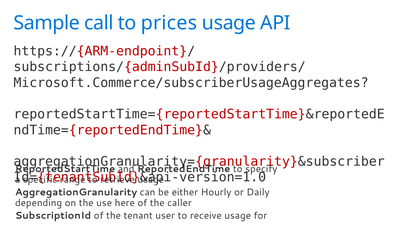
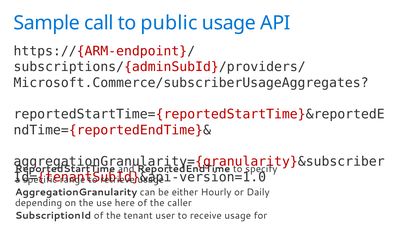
prices: prices -> public (169, 23)
